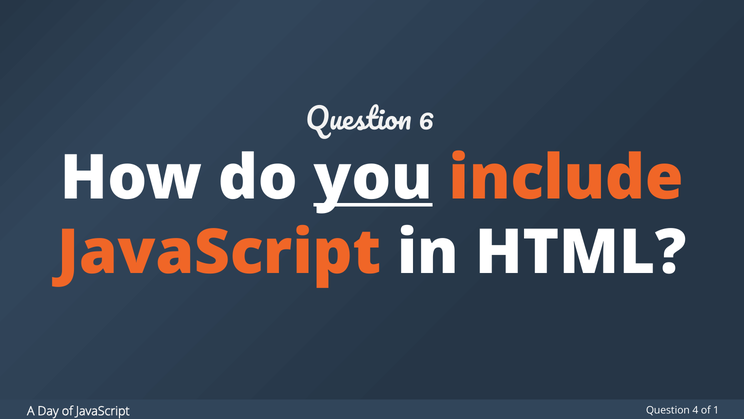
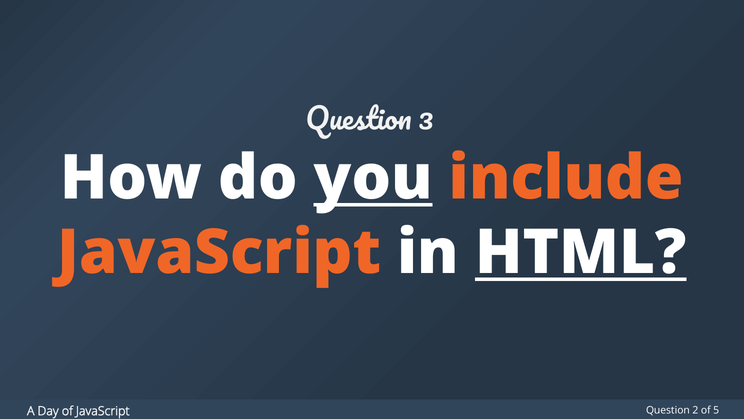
6: 6 -> 3 (426, 120)
HTML underline: none -> present (581, 252)
4: 4 -> 2 (695, 410)
1: 1 -> 5 (716, 410)
